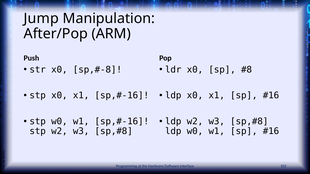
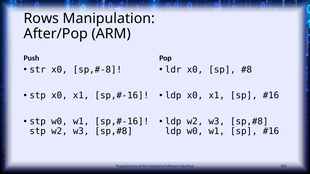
Jump: Jump -> Rows (41, 18)
